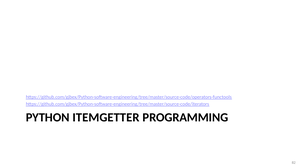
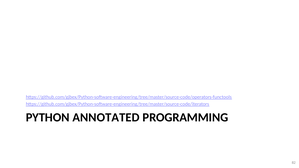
ITEMGETTER: ITEMGETTER -> ANNOTATED (106, 118)
